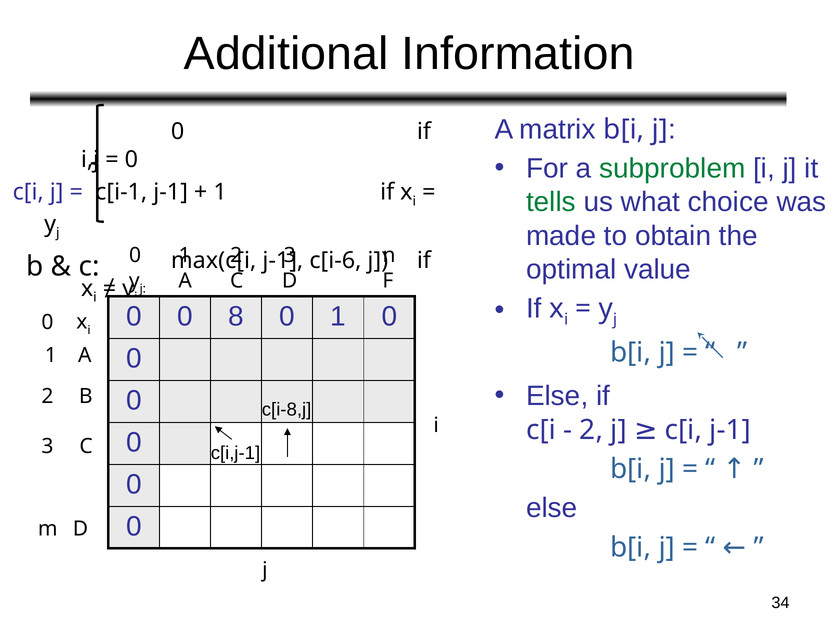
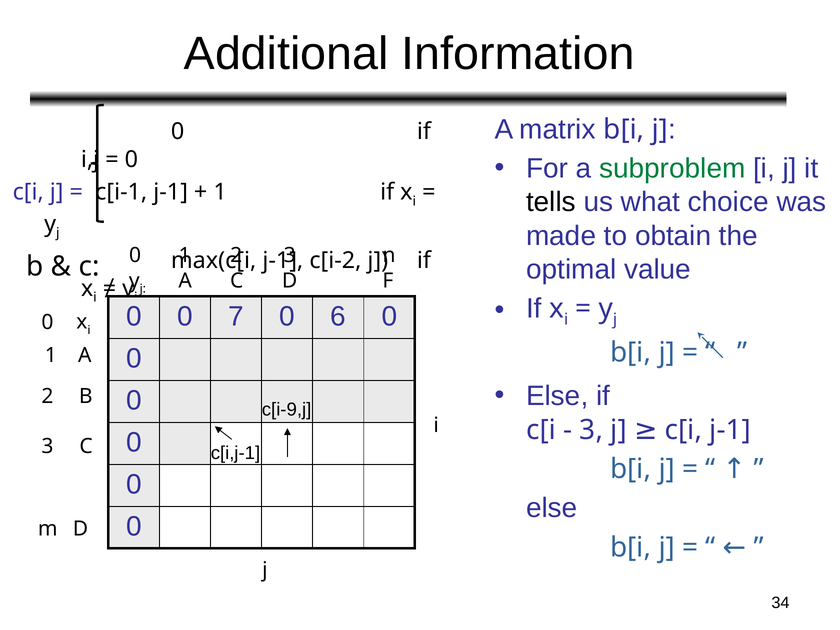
tells colour: green -> black (551, 202)
c[i-6: c[i-6 -> c[i-2 (335, 260)
8: 8 -> 7 (236, 317)
1: 1 -> 6 (338, 317)
c[i-8,j: c[i-8,j -> c[i-9,j (287, 409)
2: 2 -> 3 (591, 430)
